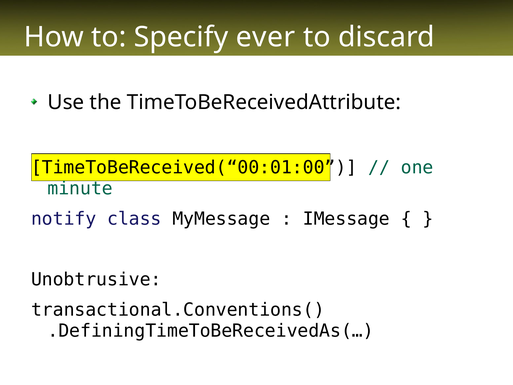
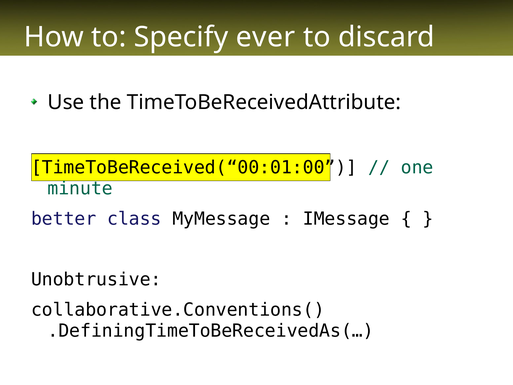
notify: notify -> better (64, 219)
transactional.Conventions(: transactional.Conventions( -> collaborative.Conventions( (178, 310)
